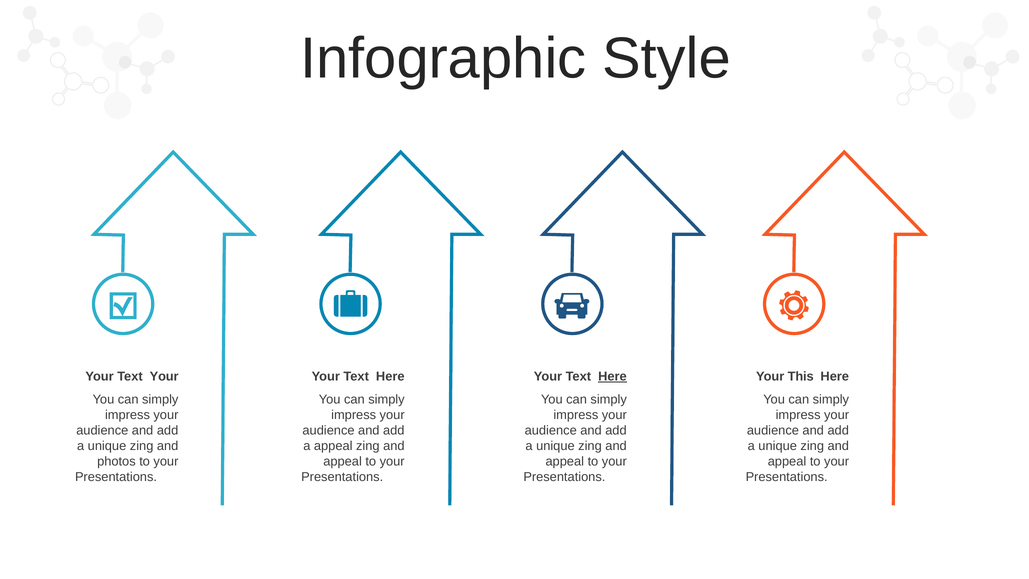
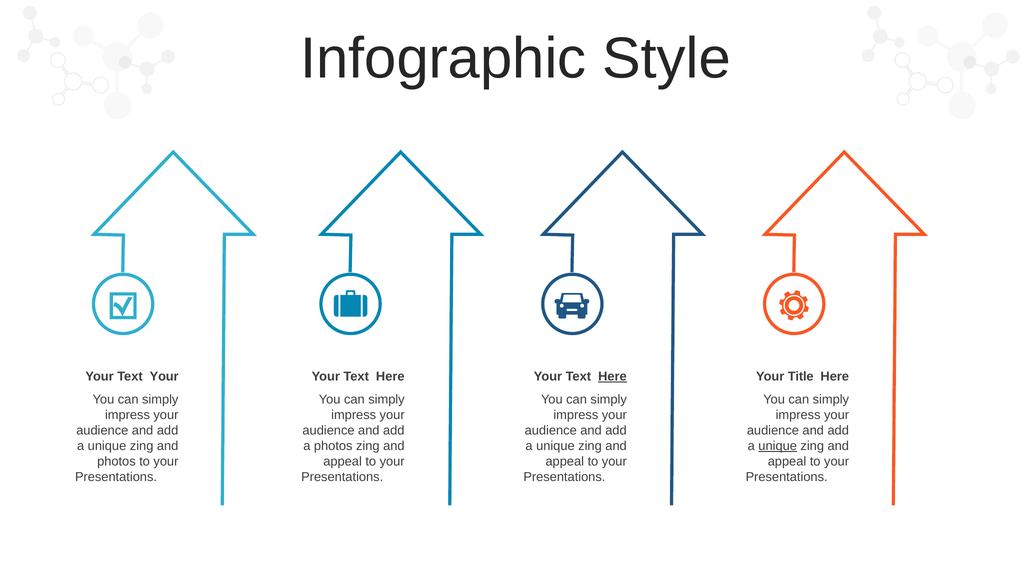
This: This -> Title (801, 376)
a appeal: appeal -> photos (333, 446)
unique underline: none -> present (778, 446)
